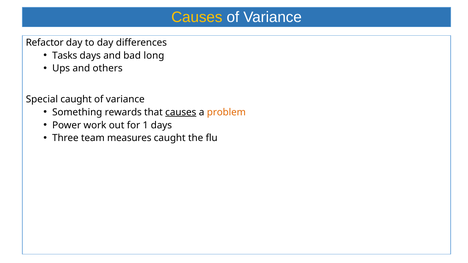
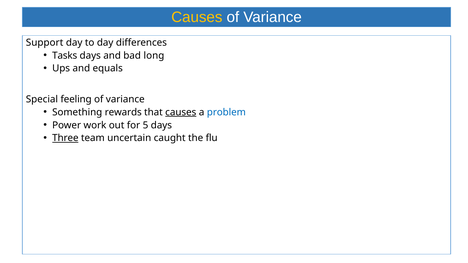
Refactor: Refactor -> Support (45, 43)
others: others -> equals (108, 68)
Special caught: caught -> feeling (76, 99)
problem colour: orange -> blue (226, 112)
1: 1 -> 5 (145, 125)
Three underline: none -> present (65, 138)
measures: measures -> uncertain (129, 138)
